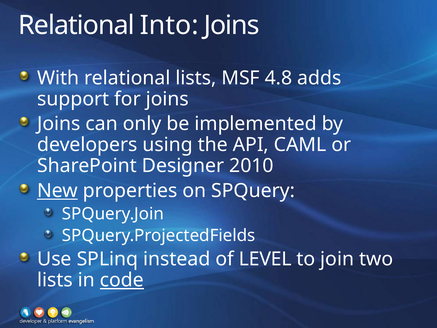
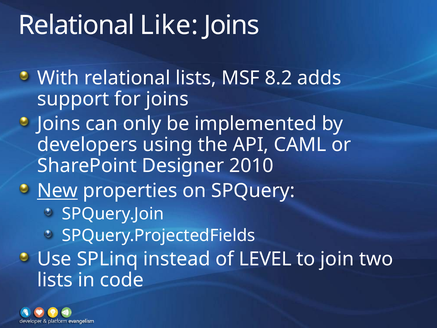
Into: Into -> Like (169, 25)
4.8: 4.8 -> 8.2 (278, 78)
code underline: present -> none (122, 280)
